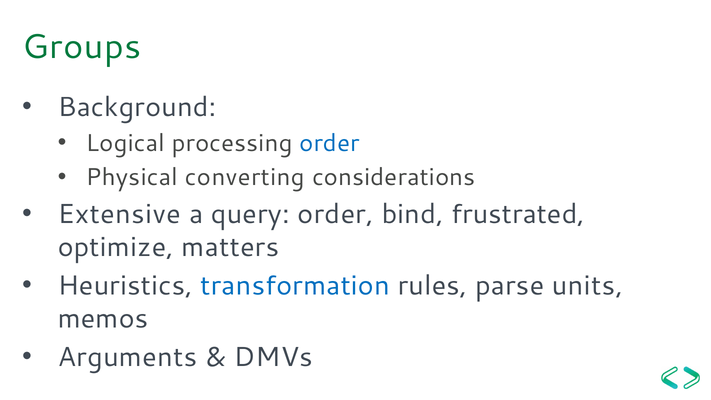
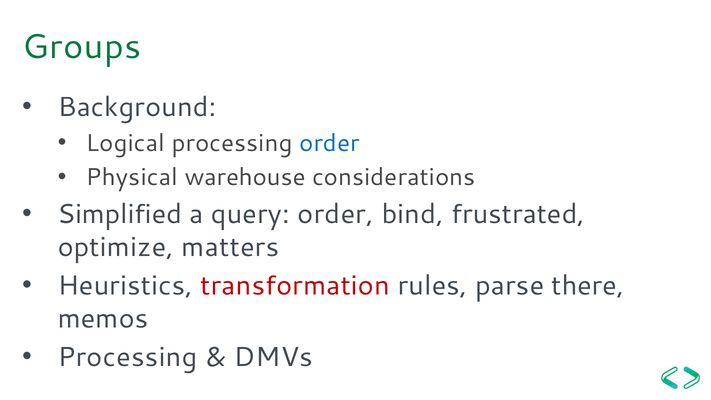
converting: converting -> warehouse (245, 177)
Extensive: Extensive -> Simplified (120, 214)
transformation colour: blue -> red (295, 286)
units: units -> there (588, 286)
Arguments: Arguments -> Processing (127, 357)
